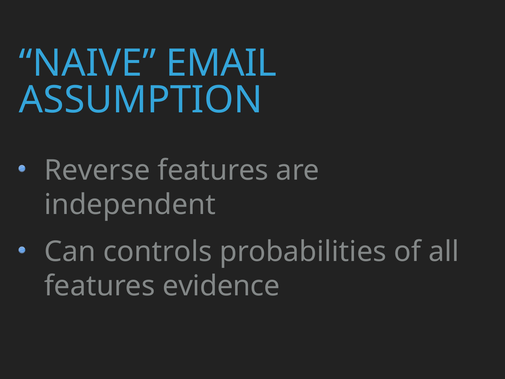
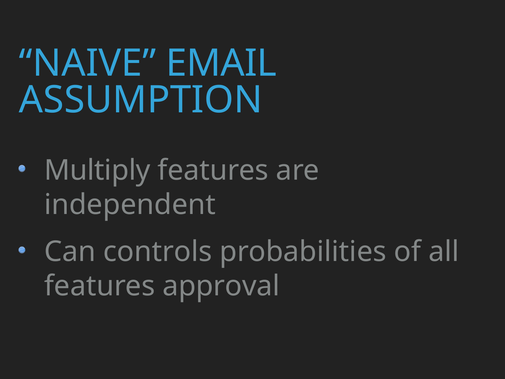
Reverse: Reverse -> Multiply (97, 170)
evidence: evidence -> approval (221, 286)
